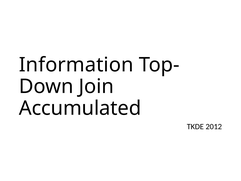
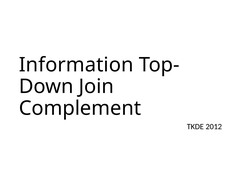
Accumulated: Accumulated -> Complement (80, 108)
